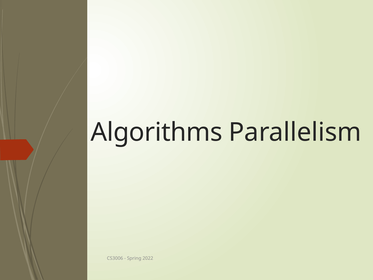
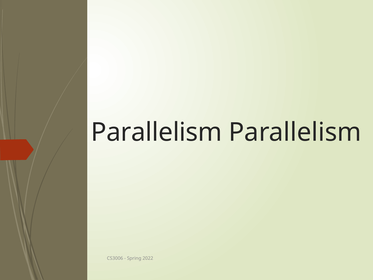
Algorithms: Algorithms -> Parallelism (157, 132)
